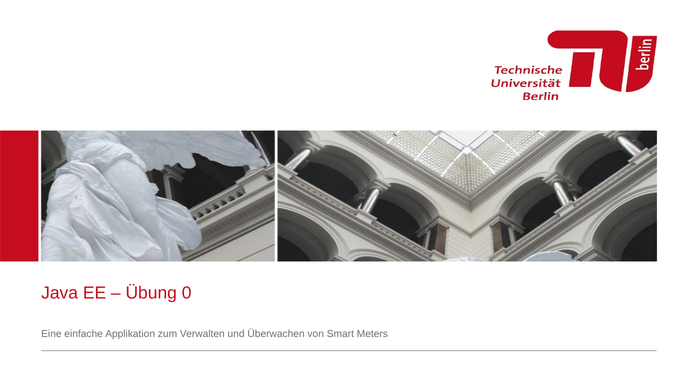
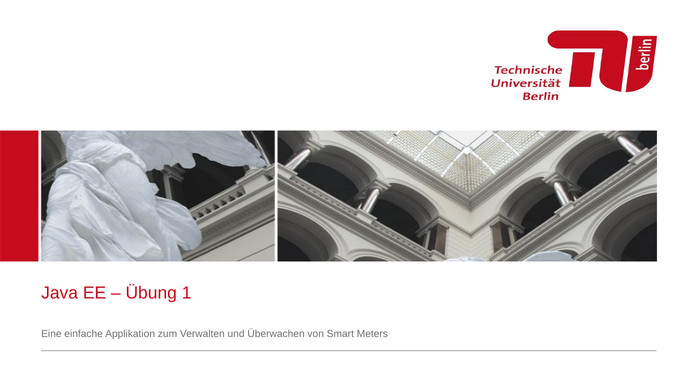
0: 0 -> 1 (187, 294)
